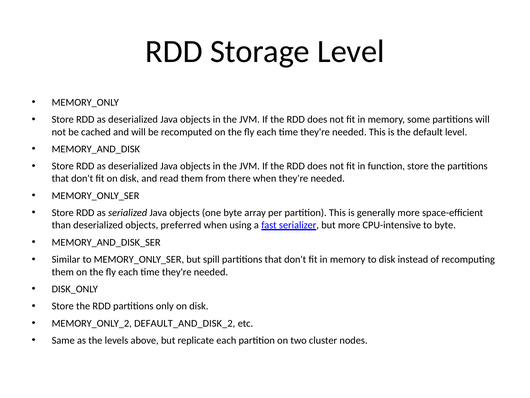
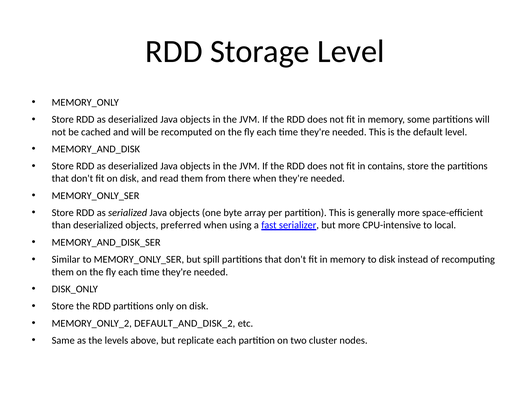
function: function -> contains (386, 166)
to byte: byte -> local (445, 225)
